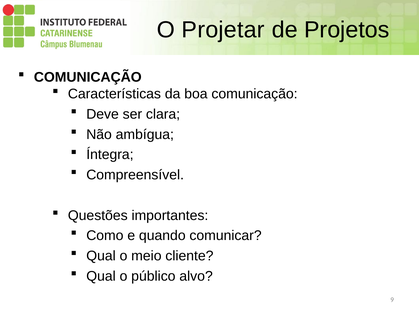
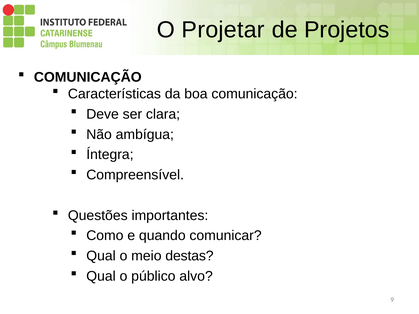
cliente: cliente -> destas (189, 256)
